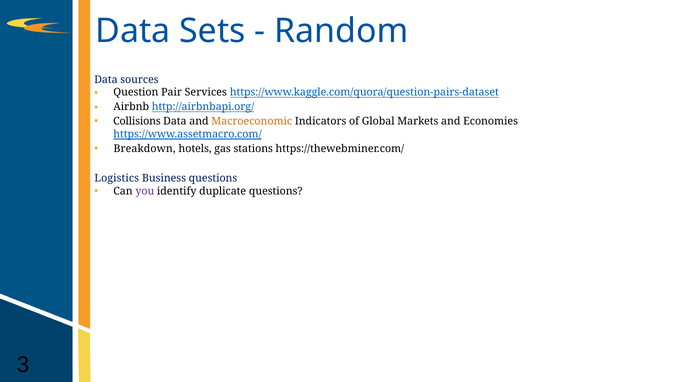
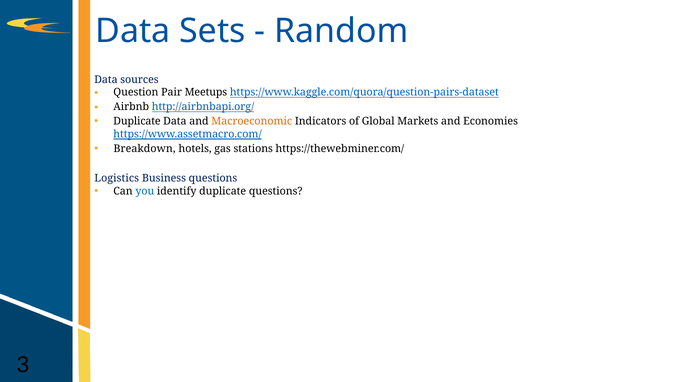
Services: Services -> Meetups (206, 92)
Collisions: Collisions -> Duplicate (137, 121)
you colour: purple -> blue (145, 191)
